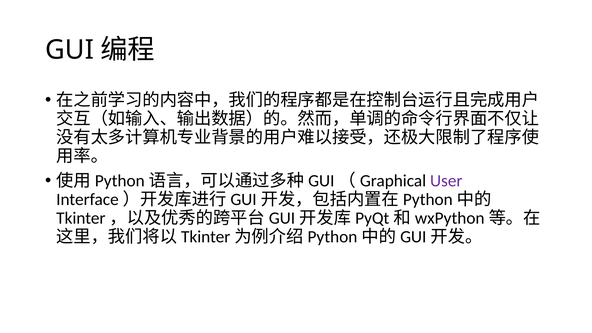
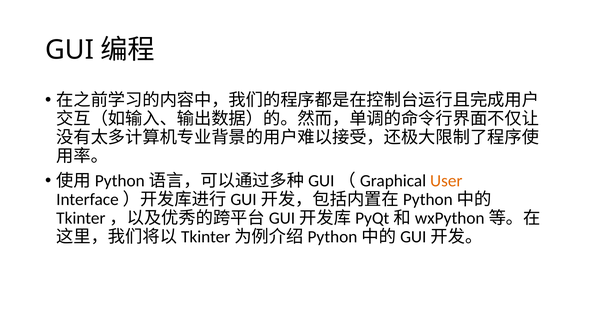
User colour: purple -> orange (446, 181)
